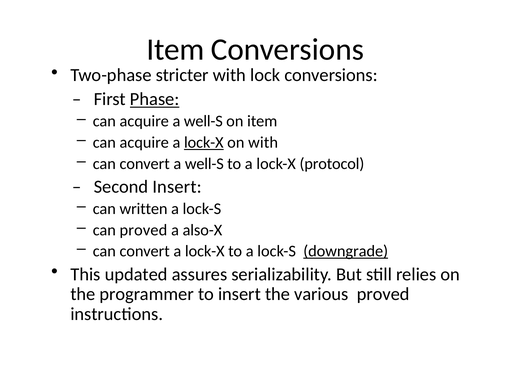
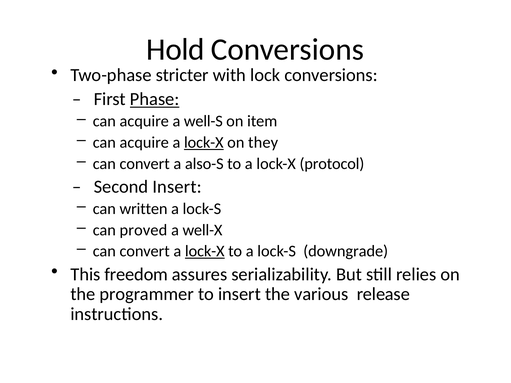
Item: Item -> Hold (175, 49)
on with: with -> they (263, 143)
convert a well-S: well-S -> also-S (204, 164)
also-X: also-X -> well-X (202, 230)
lock-X underline: none -> present (205, 251)
downgrade underline: present -> none (346, 251)
updated: updated -> freedom (136, 274)
various proved: proved -> release (383, 294)
